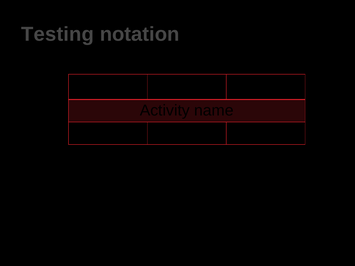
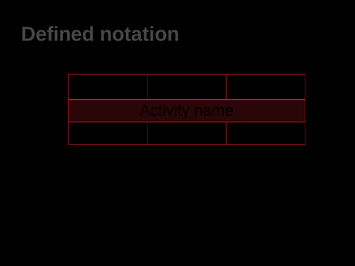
Testing: Testing -> Defined (58, 34)
